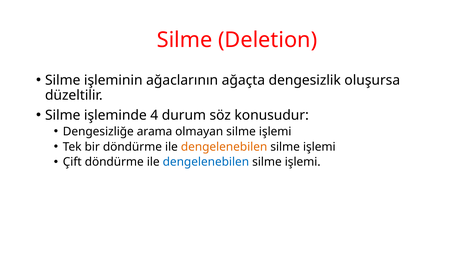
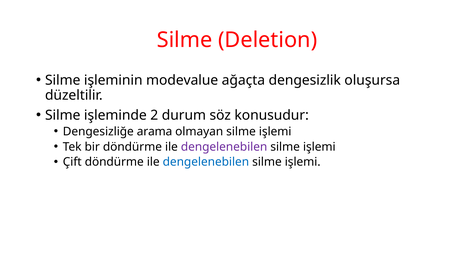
ağaclarının: ağaclarının -> modevalue (182, 80)
4: 4 -> 2 (154, 115)
dengelenebilen colour: orange -> purple (224, 147)
